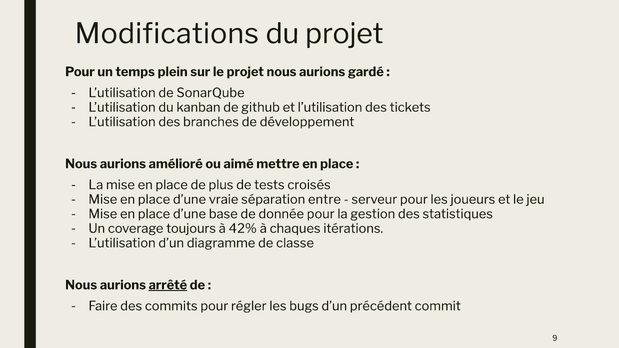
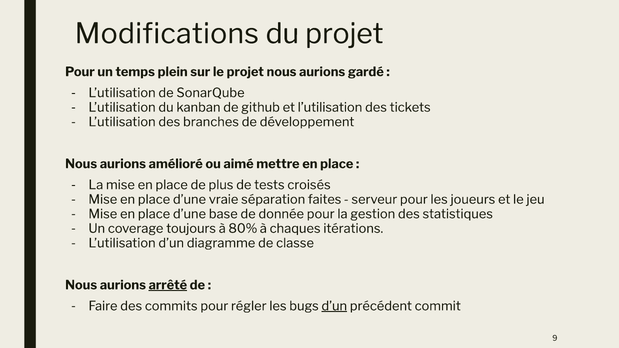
entre: entre -> faites (325, 200)
42%: 42% -> 80% (243, 229)
d’un underline: none -> present (334, 306)
